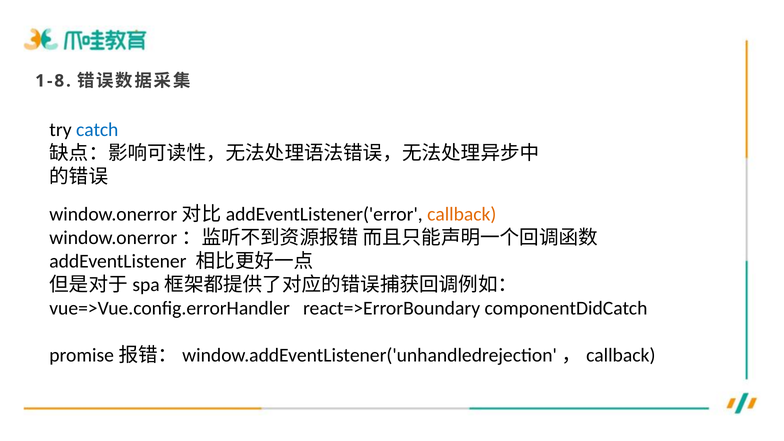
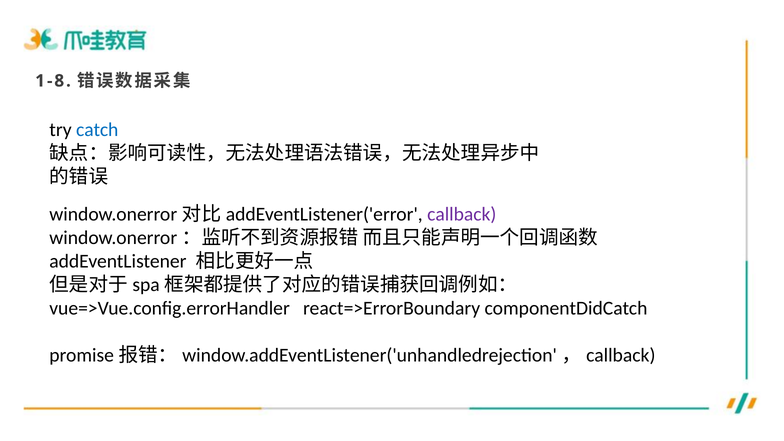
callback colour: orange -> purple (462, 214)
